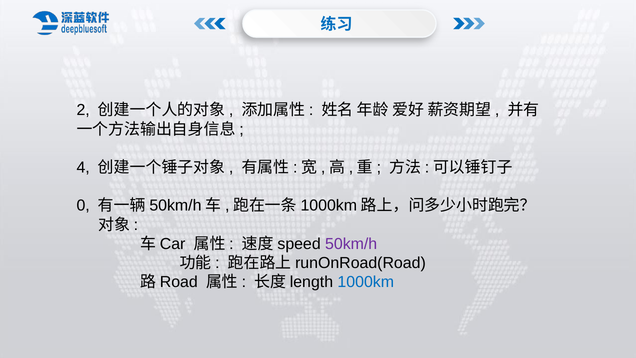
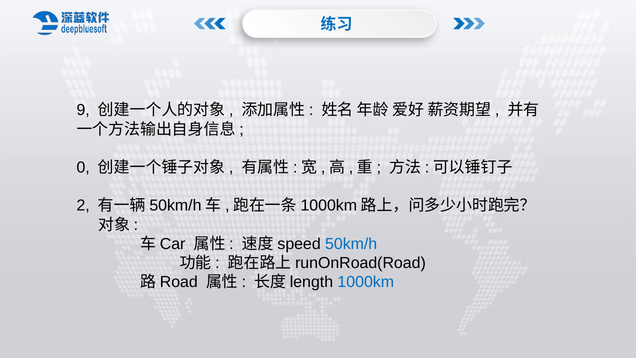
2: 2 -> 9 (83, 110)
4: 4 -> 0 (83, 167)
0: 0 -> 2 (83, 206)
50km/h colour: purple -> blue (351, 244)
